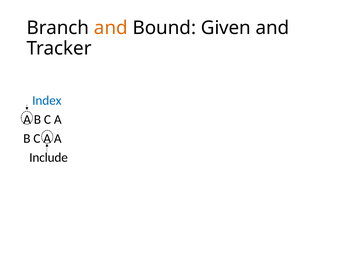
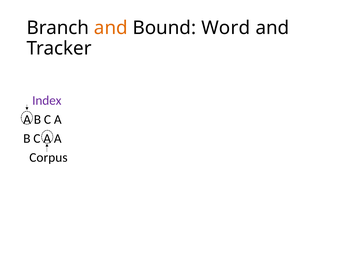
Given: Given -> Word (226, 28)
Index colour: blue -> purple (47, 100)
Include: Include -> Corpus (48, 157)
